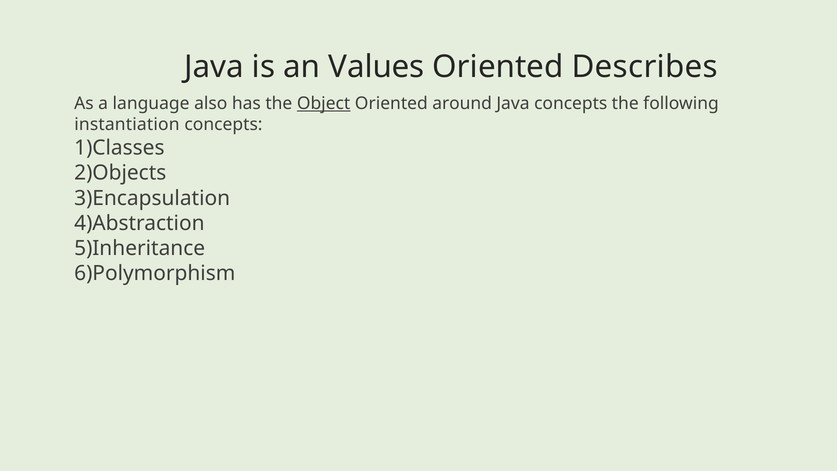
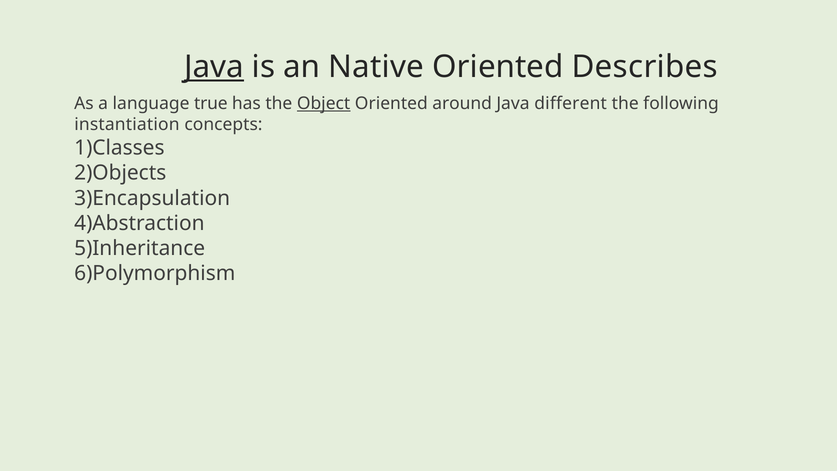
Java underline: none -> present (214, 67)
Values: Values -> Native (376, 67)
also: also -> true (211, 104)
Java concepts: concepts -> different (571, 104)
